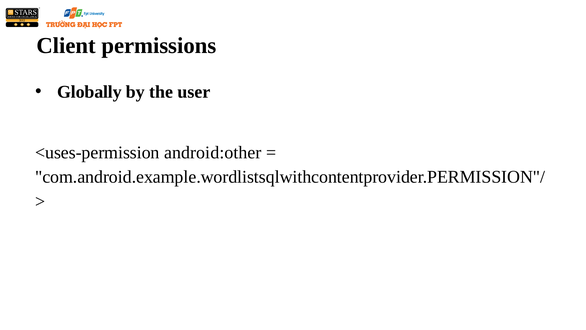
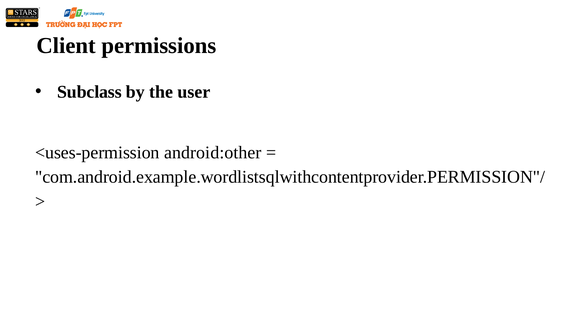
Globally: Globally -> Subclass (89, 92)
